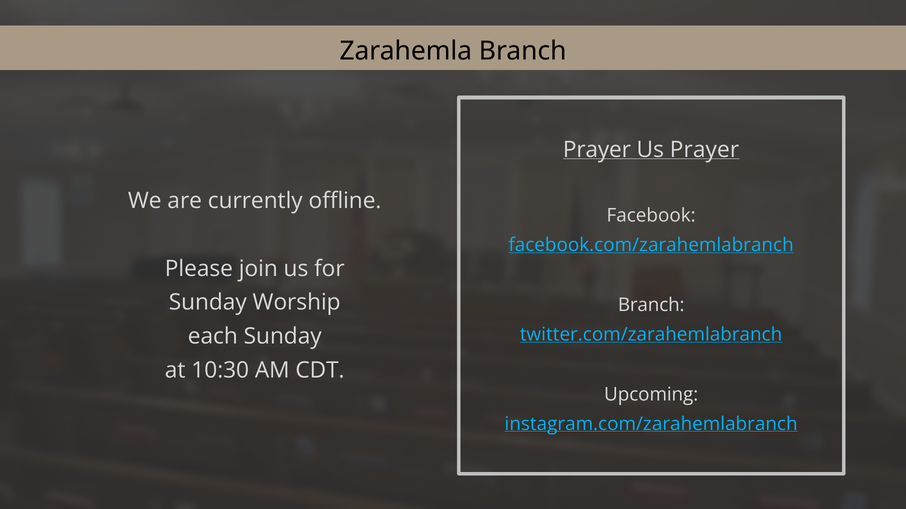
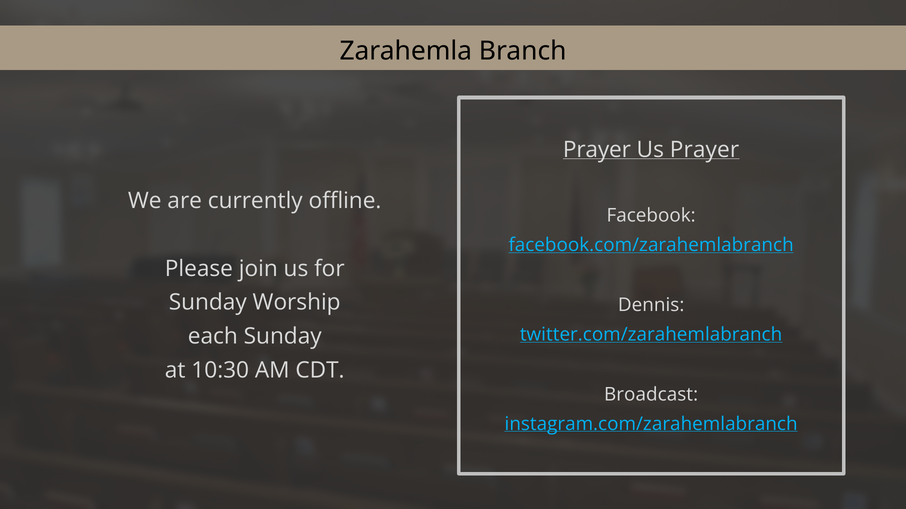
Branch: Branch -> Dennis (651, 305)
Upcoming: Upcoming -> Broadcast (651, 395)
